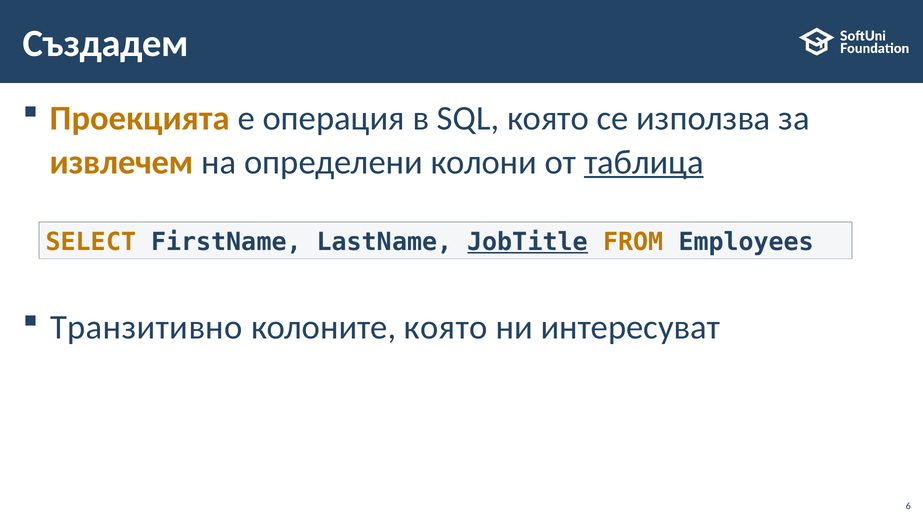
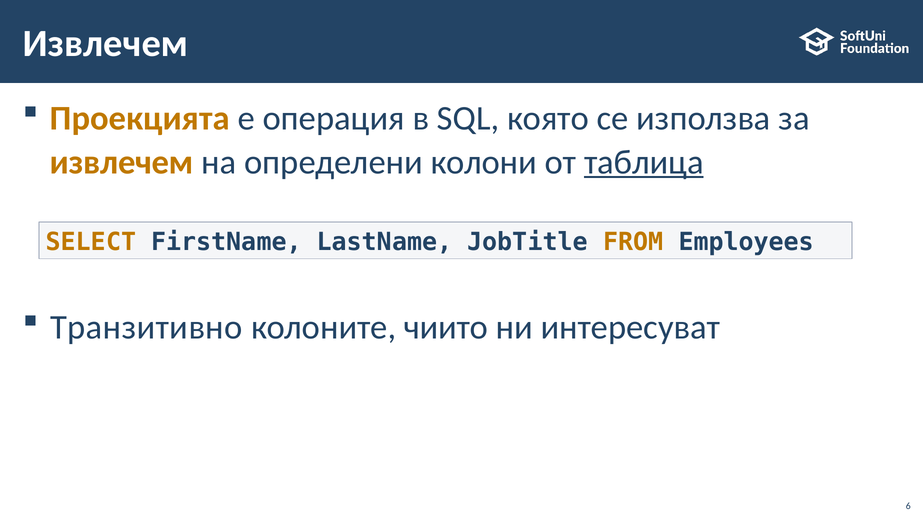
Създадем: Създадем -> Извлечем (105, 44)
JobTitle underline: present -> none (528, 242)
колоните която: която -> чиито (446, 328)
